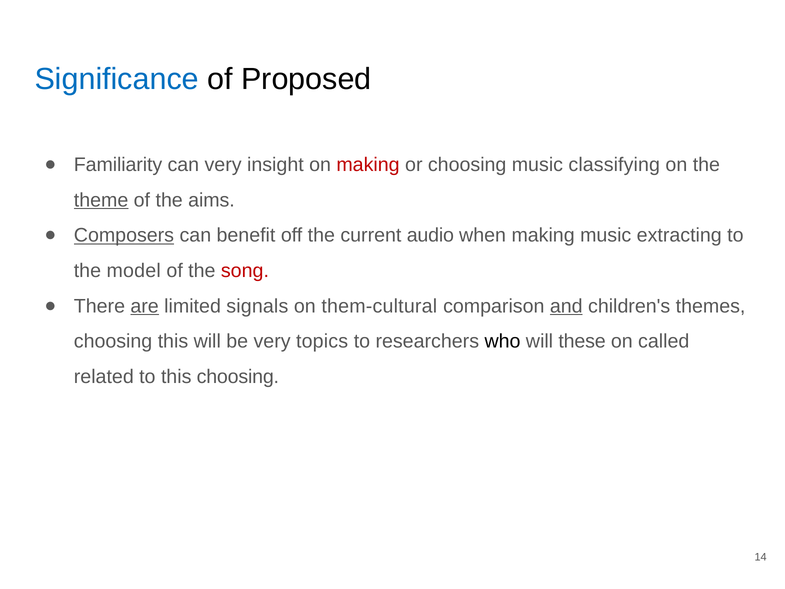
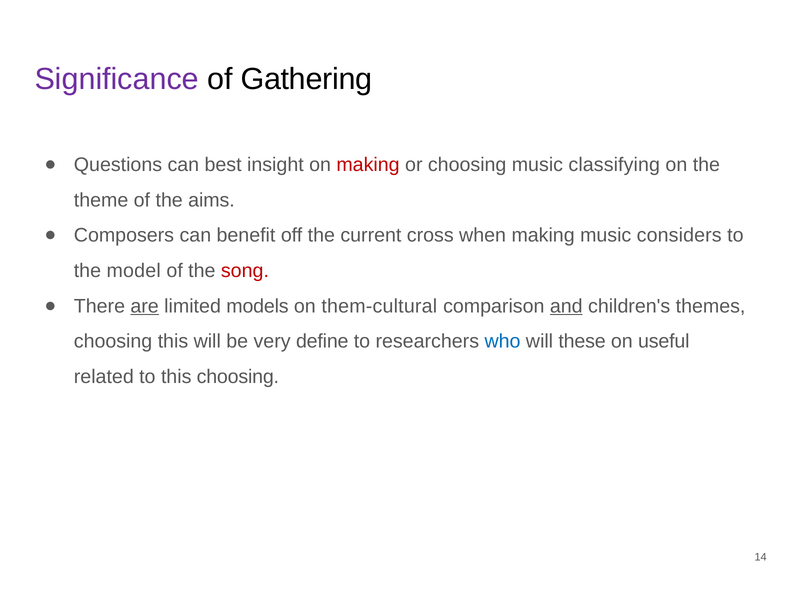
Significance colour: blue -> purple (117, 79)
Proposed: Proposed -> Gathering (306, 79)
Familiarity: Familiarity -> Questions (118, 165)
can very: very -> best (223, 165)
theme underline: present -> none (101, 200)
Composers underline: present -> none (124, 235)
audio: audio -> cross (430, 235)
extracting: extracting -> considers (679, 235)
signals: signals -> models (258, 306)
topics: topics -> define (322, 341)
who colour: black -> blue (503, 341)
called: called -> useful (664, 341)
